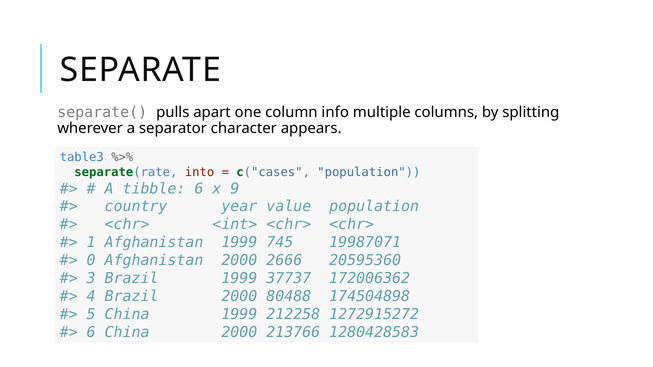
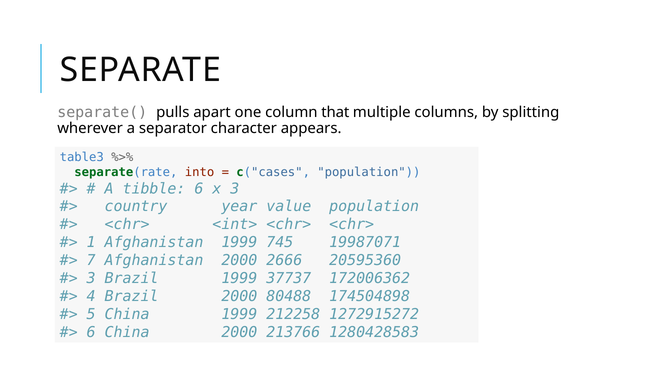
info: info -> that (335, 112)
x 9: 9 -> 3 (235, 189)
0: 0 -> 7 (91, 261)
